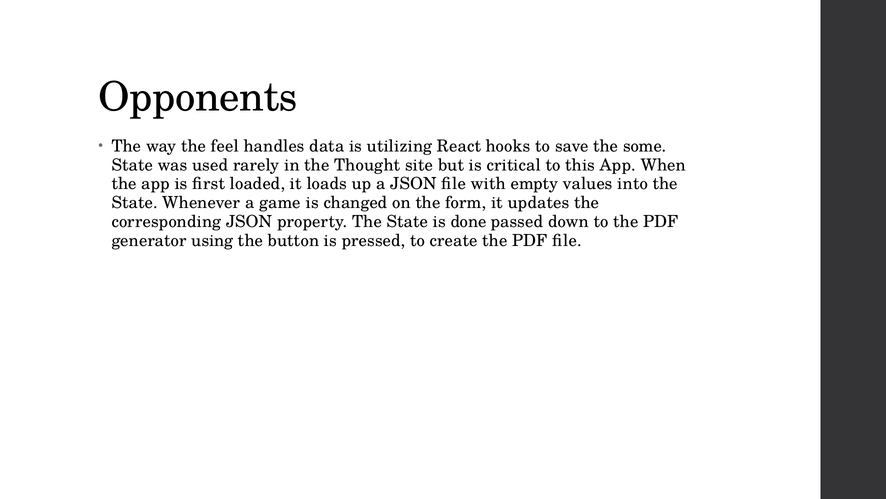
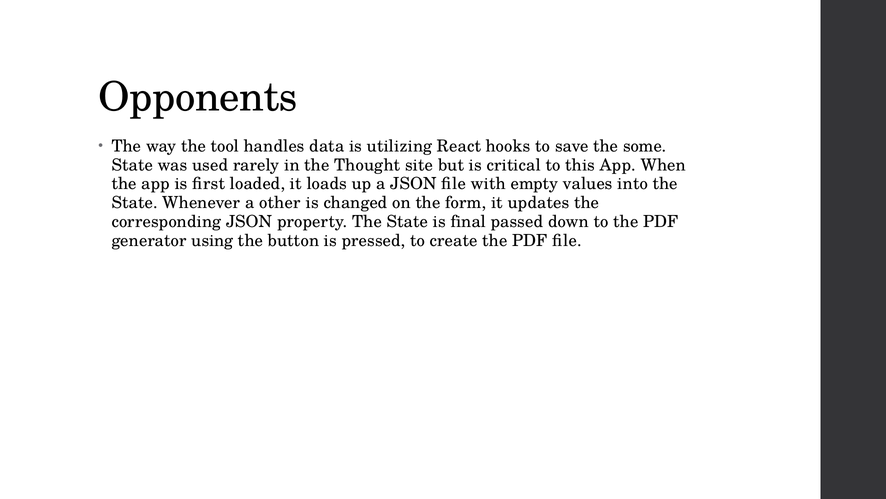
feel: feel -> tool (225, 146)
game: game -> other (280, 203)
done: done -> final (468, 222)
